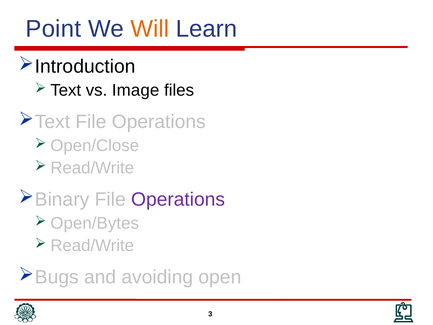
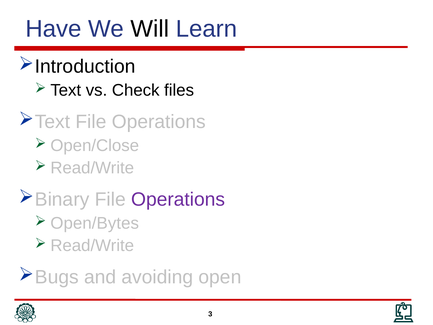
Point: Point -> Have (53, 29)
Will colour: orange -> black (150, 29)
Image: Image -> Check (136, 90)
